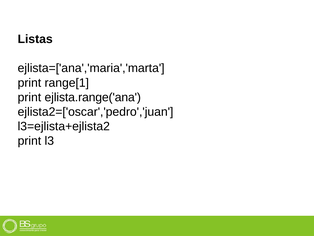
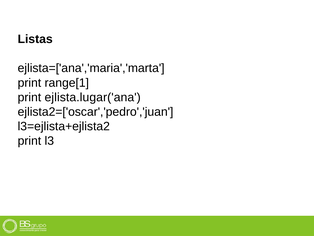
ejlista.range('ana: ejlista.range('ana -> ejlista.lugar('ana (93, 97)
